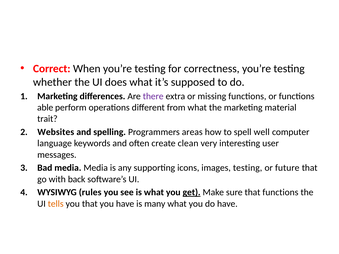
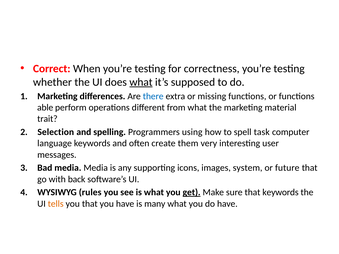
what underline: none -> present (141, 82)
there colour: purple -> blue (153, 96)
Websites: Websites -> Selection (56, 132)
areas: areas -> using (192, 132)
well: well -> task (262, 132)
clean: clean -> them (188, 144)
images testing: testing -> system (248, 168)
that functions: functions -> keywords (281, 193)
